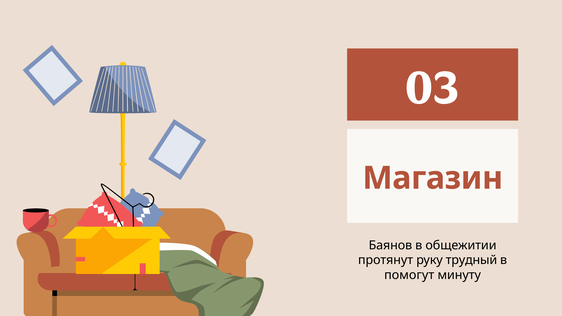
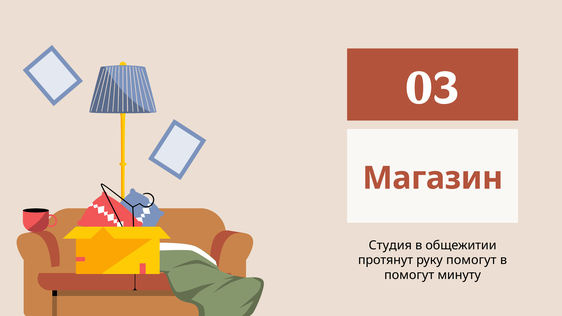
Баянов: Баянов -> Студия (390, 245)
руку трудный: трудный -> помогут (471, 260)
